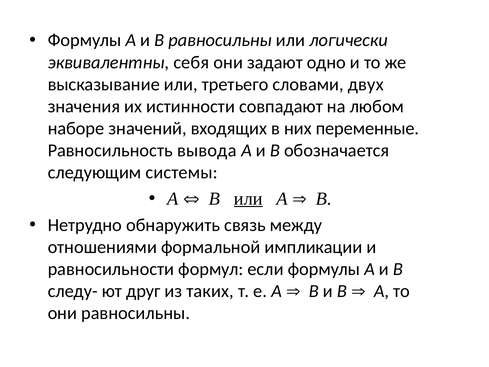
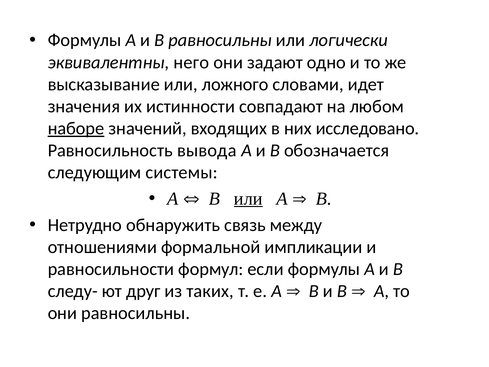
себя: себя -> него (191, 62)
третьего: третьего -> ложного (235, 84)
двух: двух -> идет (366, 84)
наборе underline: none -> present (76, 128)
переменные: переменные -> исследовано (367, 128)
